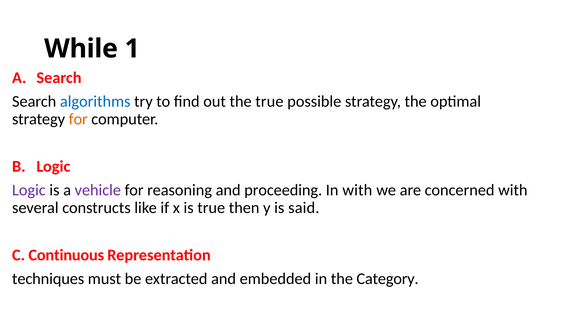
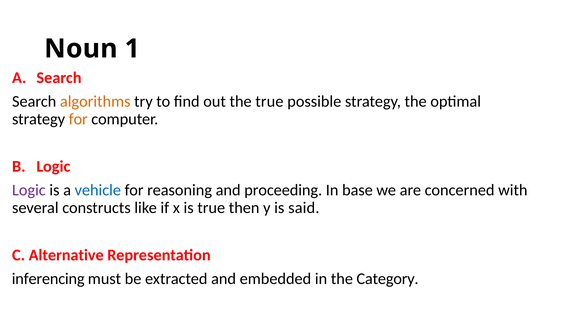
While: While -> Noun (81, 49)
algorithms colour: blue -> orange (95, 101)
vehicle colour: purple -> blue (98, 190)
In with: with -> base (357, 190)
Continuous: Continuous -> Alternative (66, 255)
techniques: techniques -> inferencing (48, 278)
